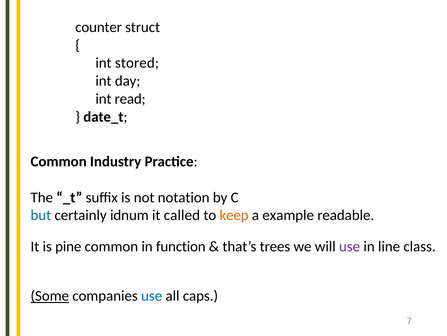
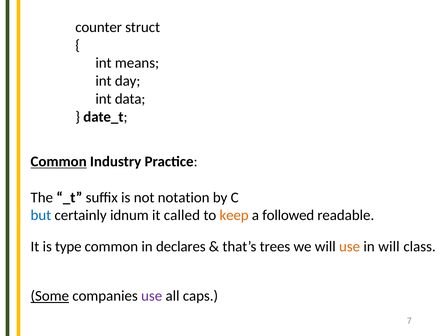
stored: stored -> means (137, 63)
read: read -> data (130, 99)
Common underline: none -> present (59, 161)
example: example -> followed (288, 215)
pine: pine -> type (68, 246)
function: function -> declares (181, 246)
use colour: purple -> orange (350, 246)
in line: line -> will (389, 246)
use colour: blue -> purple (152, 295)
